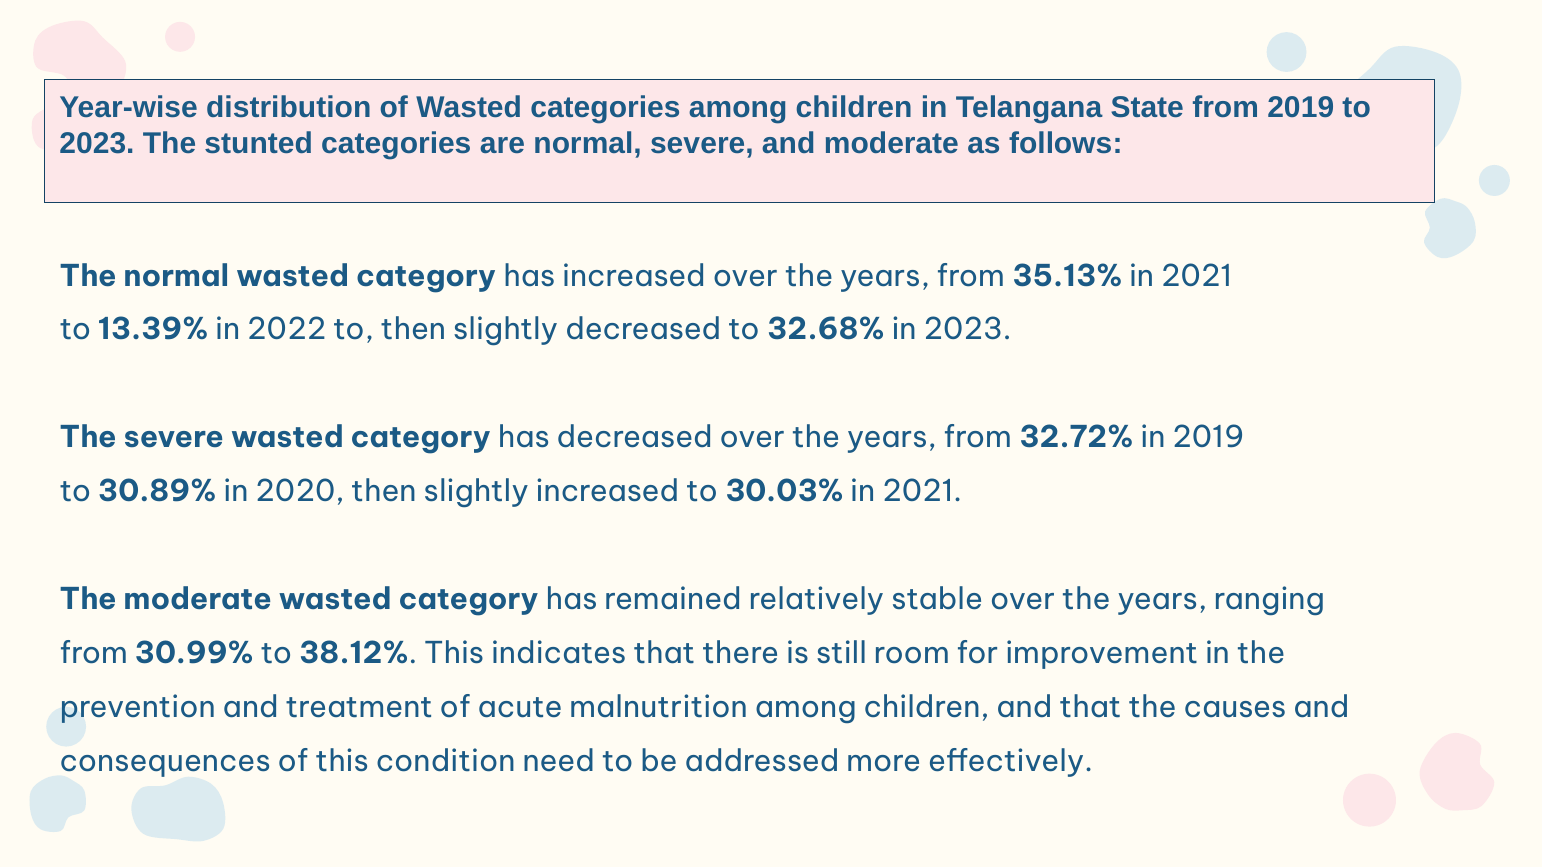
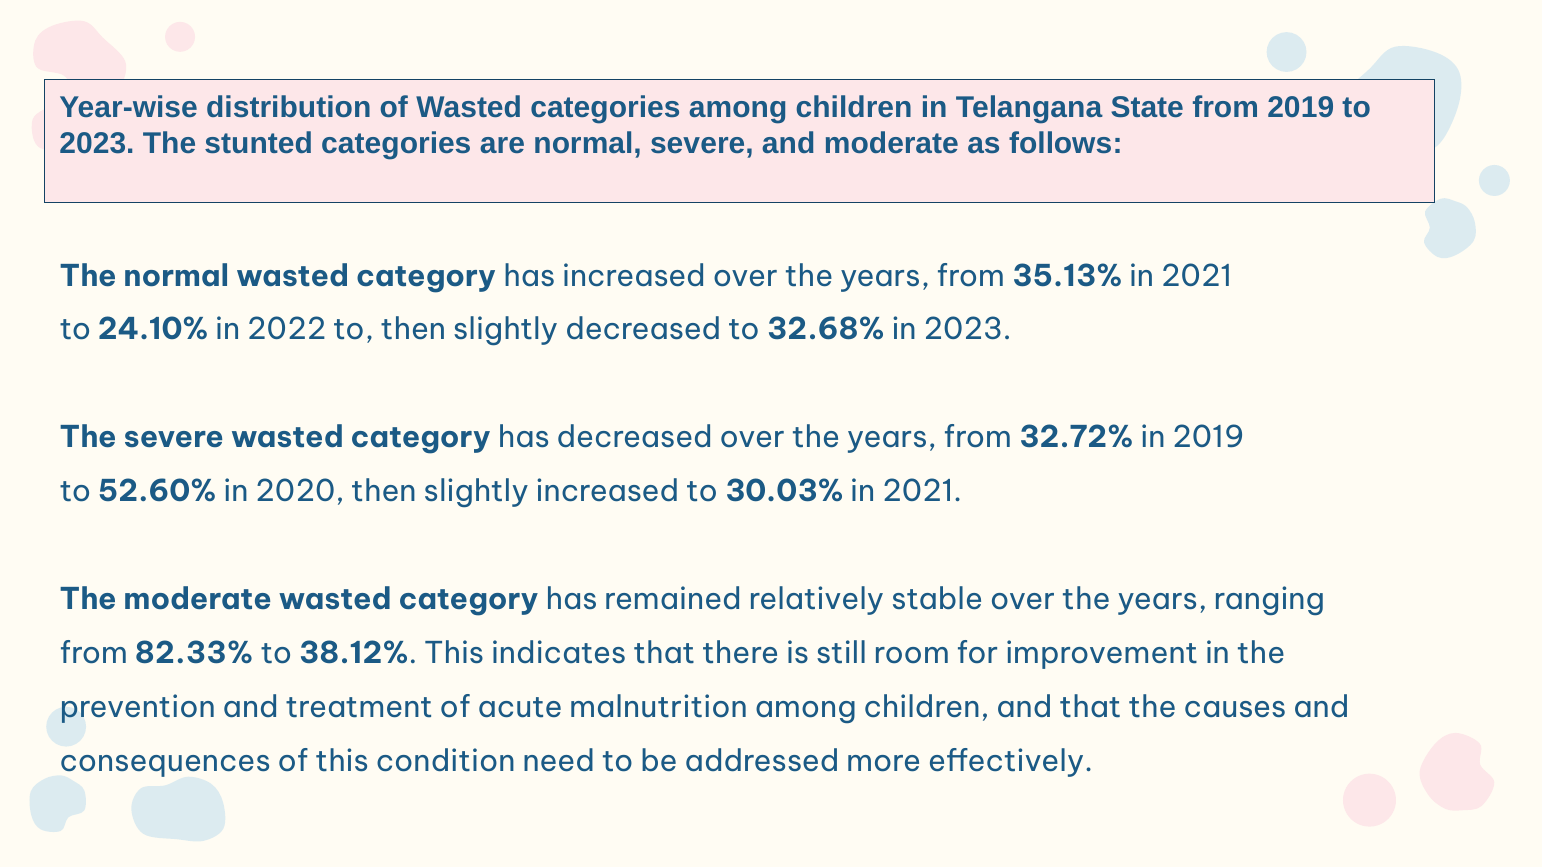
13.39%: 13.39% -> 24.10% (153, 330)
30.89%: 30.89% -> 52.60% (157, 492)
30.99%: 30.99% -> 82.33% (194, 654)
